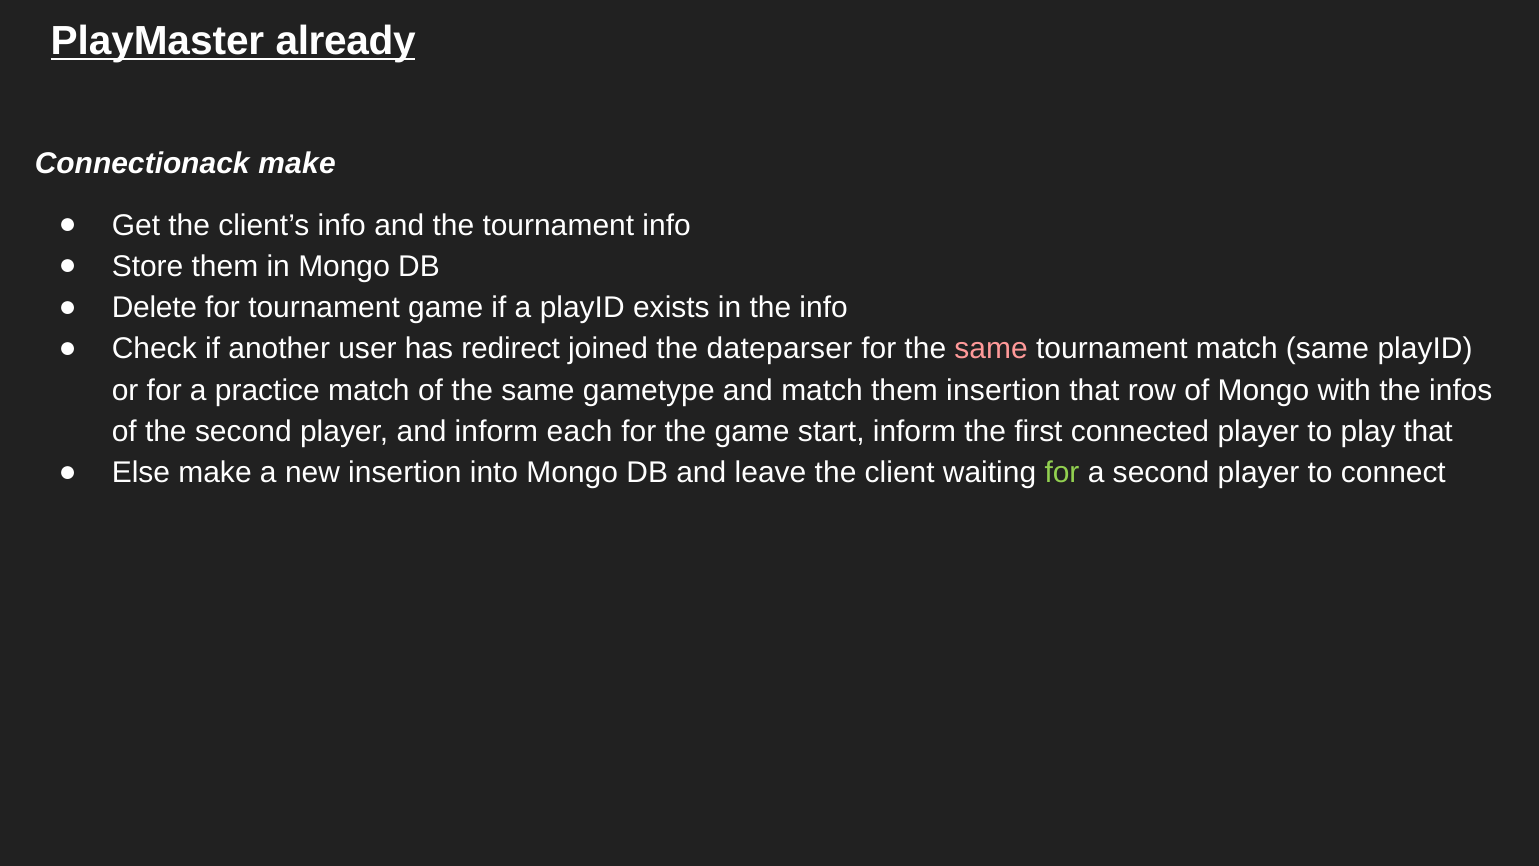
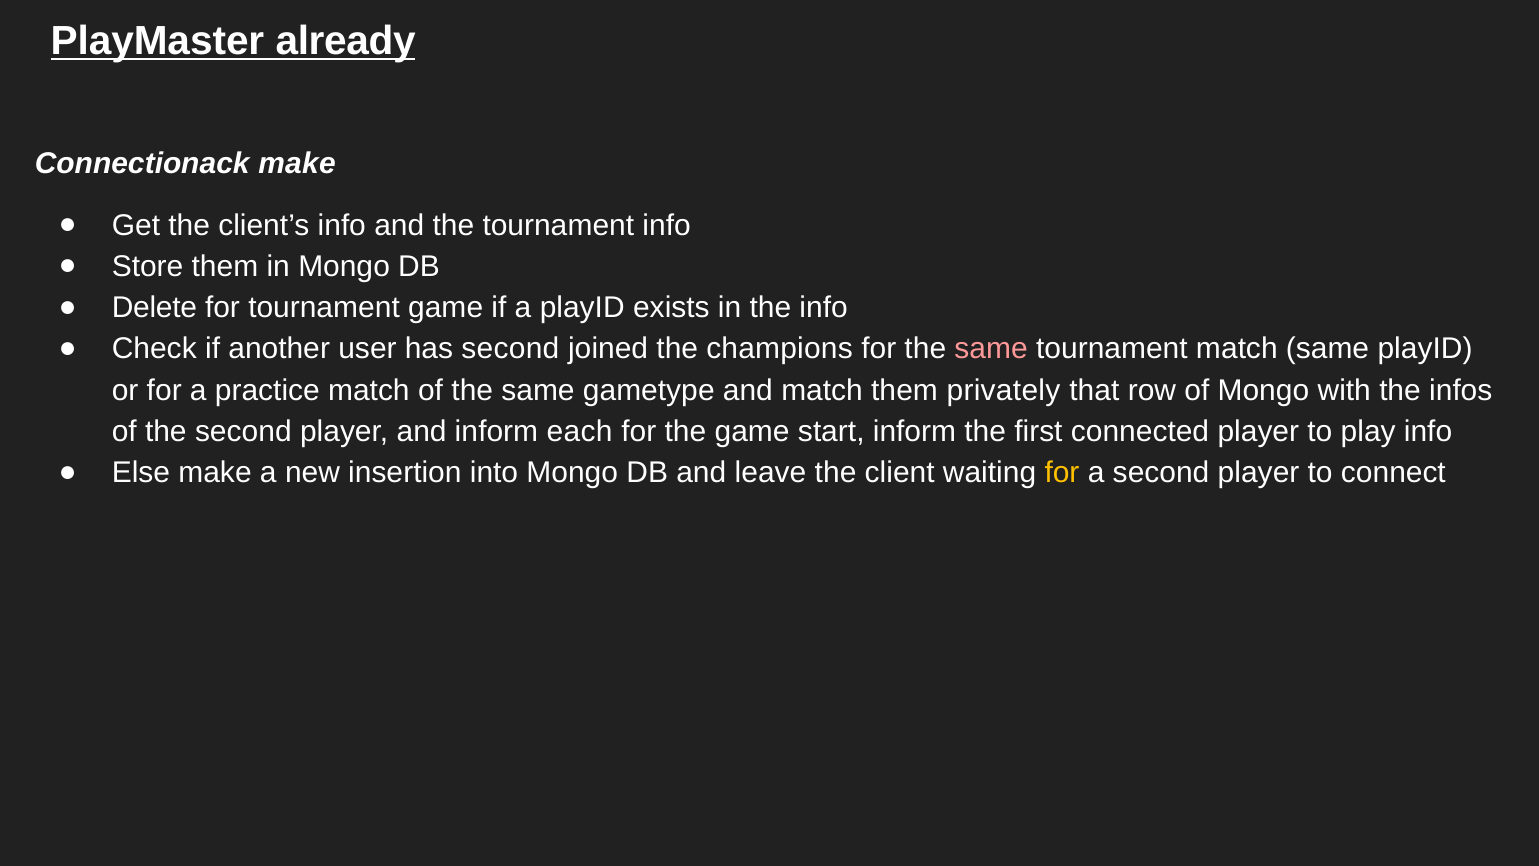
has redirect: redirect -> second (510, 349)
dateparser: dateparser -> champions (780, 349)
them insertion: insertion -> privately (1003, 390)
play that: that -> info (1428, 432)
for colour: light green -> yellow (1062, 473)
